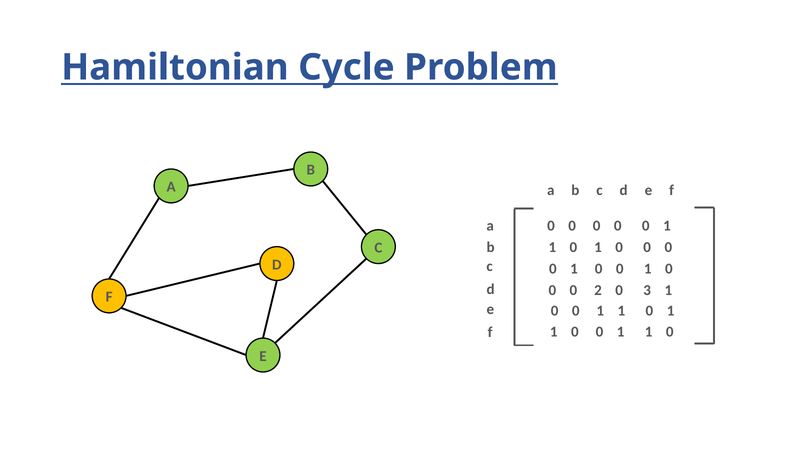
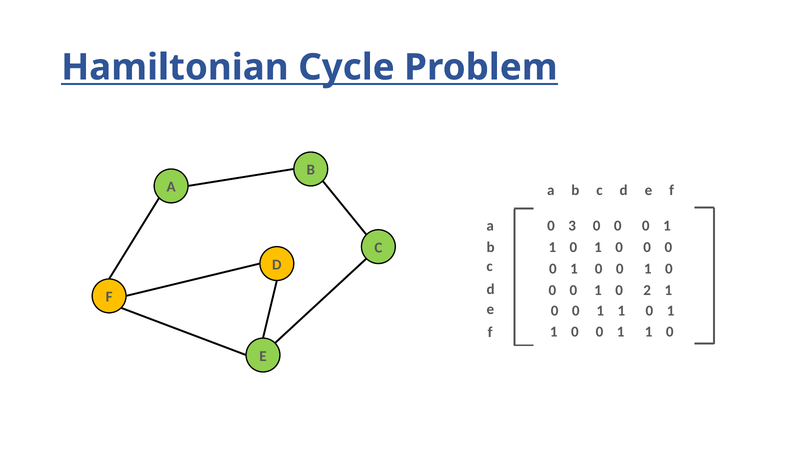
0: 0 -> 3 (572, 226)
2: 2 -> 1 (598, 290)
3: 3 -> 2 (647, 290)
